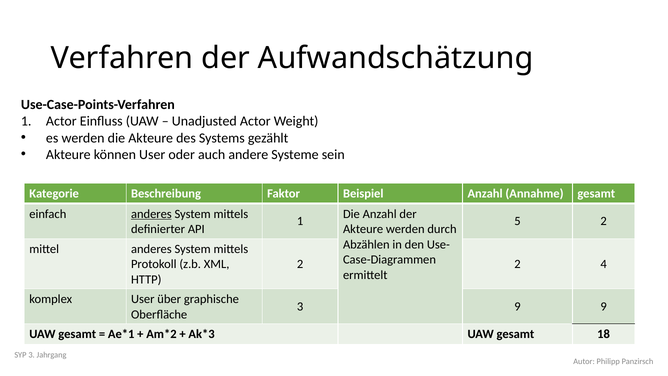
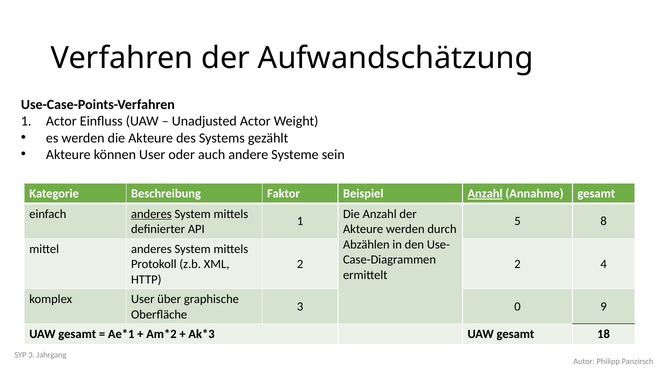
Anzahl underline: none -> present (485, 193)
5 2: 2 -> 8 (604, 221)
3 9: 9 -> 0 (517, 306)
